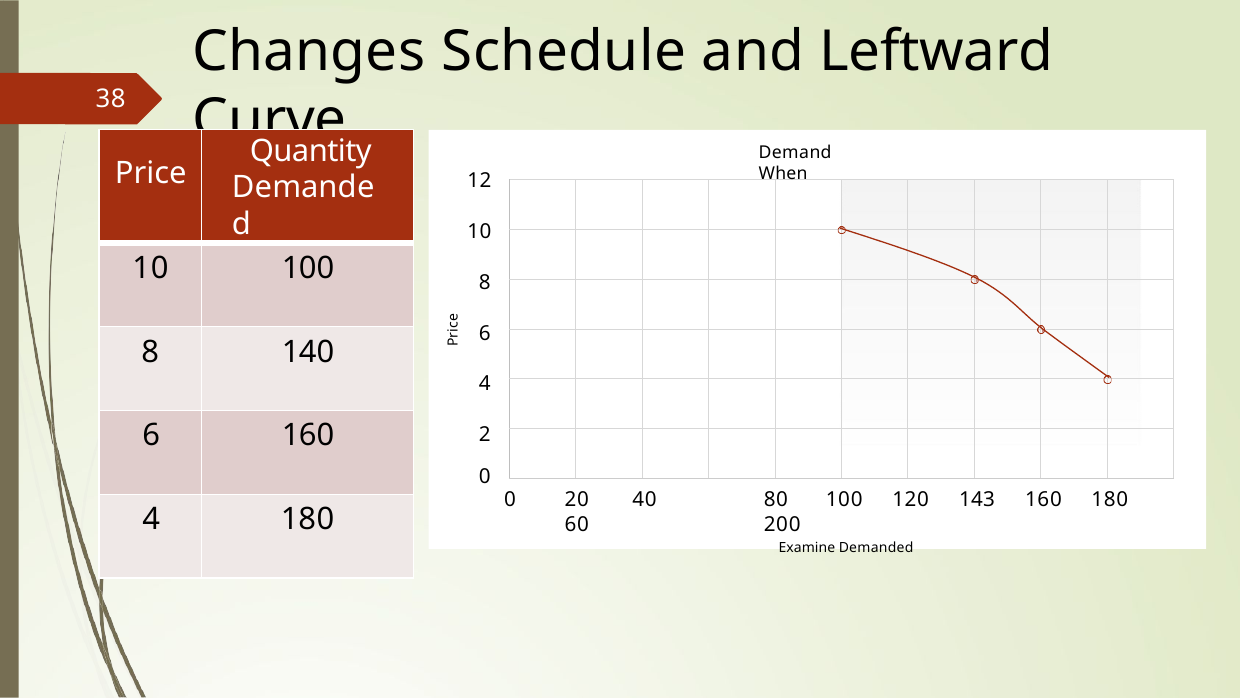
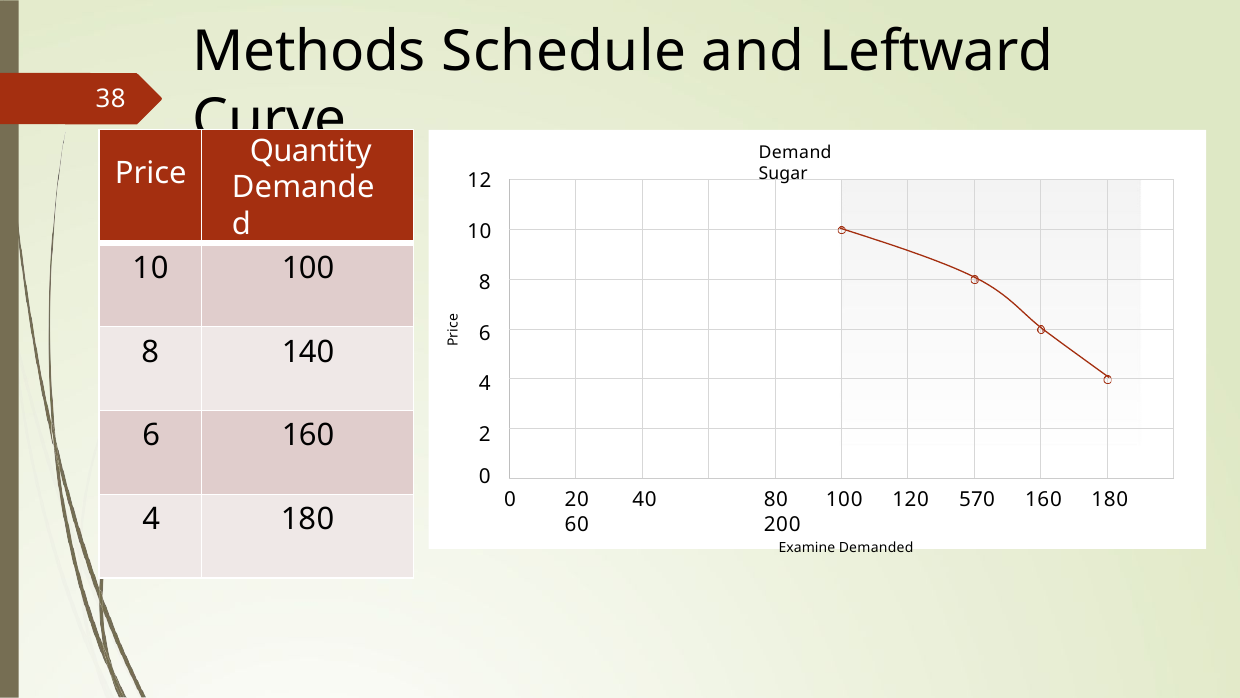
Changes: Changes -> Methods (309, 52)
When: When -> Sugar (783, 174)
143: 143 -> 570 (977, 500)
